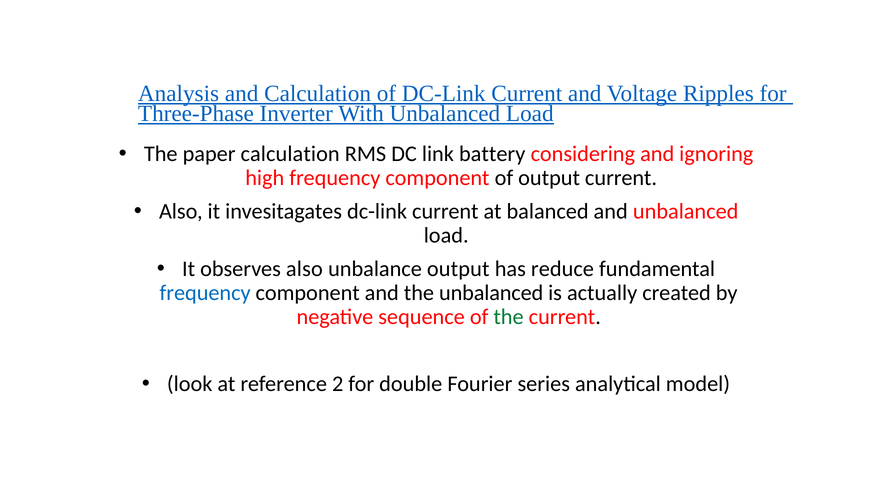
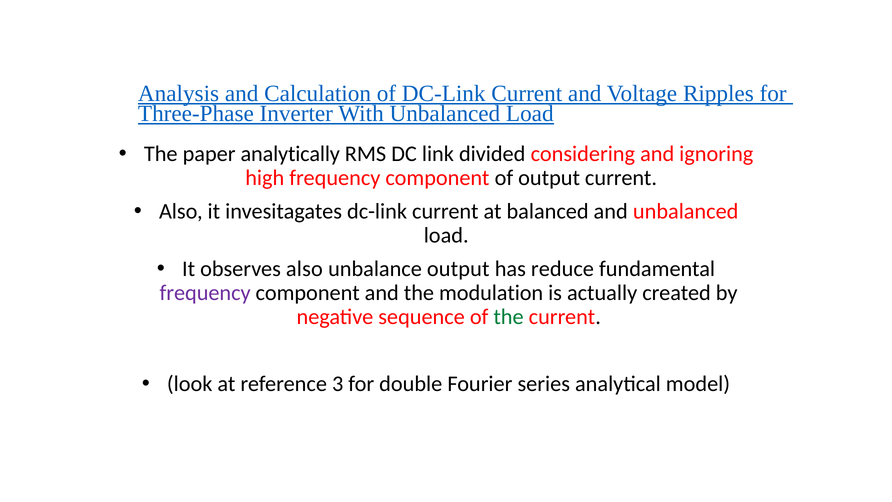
paper calculation: calculation -> analytically (290, 154)
battery: battery -> divided (492, 154)
frequency colour: blue -> purple (205, 293)
the unbalanced: unbalanced -> modulation (491, 293)
2: 2 -> 3 (338, 384)
